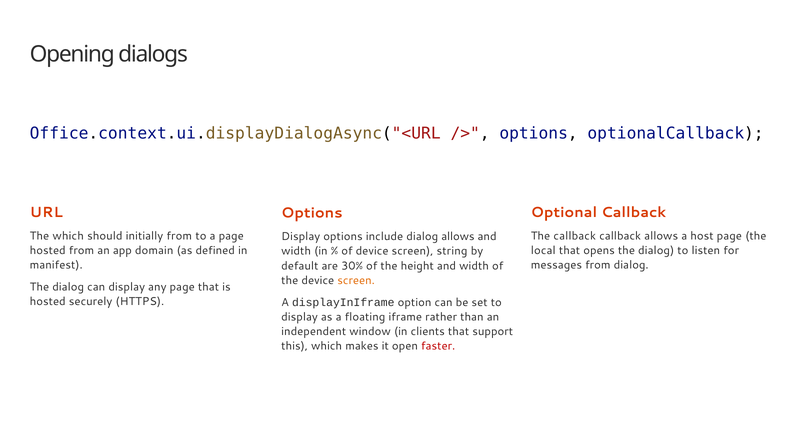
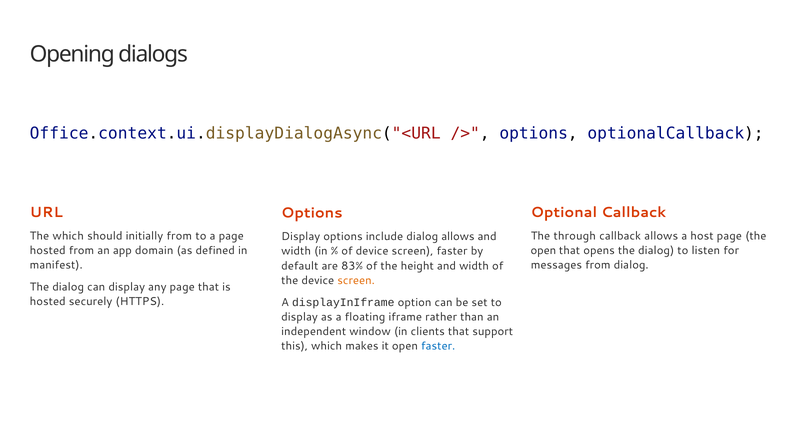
The callback: callback -> through (575, 236)
local: local -> open (543, 251)
screen string: string -> faster (452, 251)
30%: 30% -> 83% (352, 266)
faster colour: red -> blue (438, 346)
